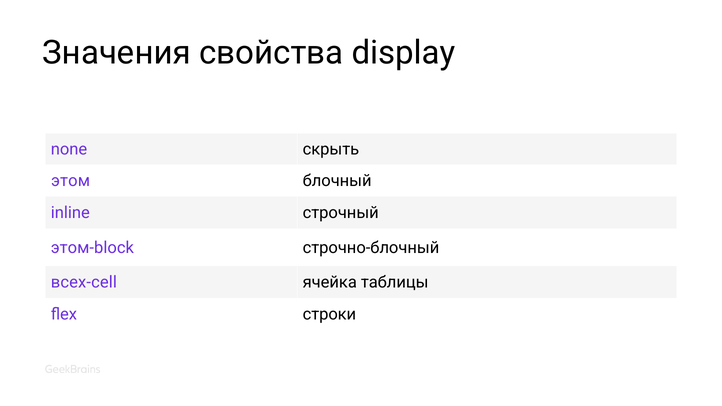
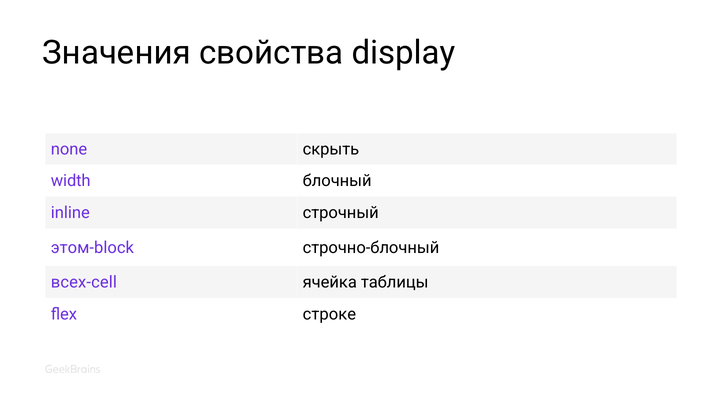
этом: этом -> width (71, 181)
строки: строки -> строке (329, 314)
